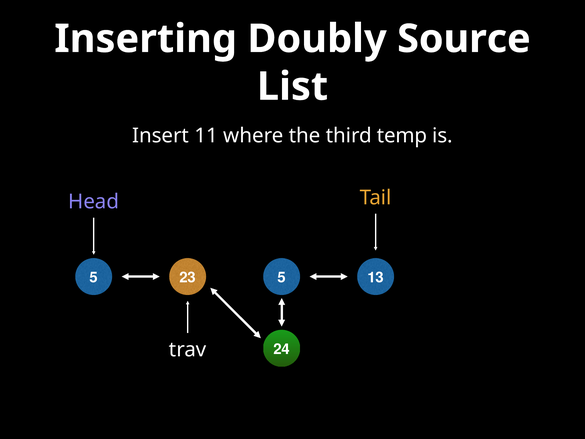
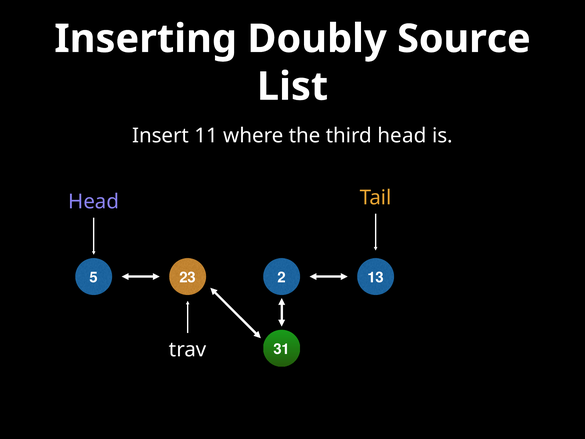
third temp: temp -> head (402, 136)
23 5: 5 -> 2 (282, 277)
24: 24 -> 31 (282, 349)
